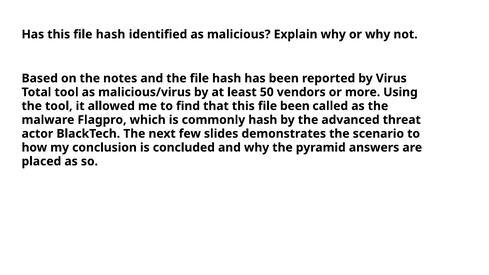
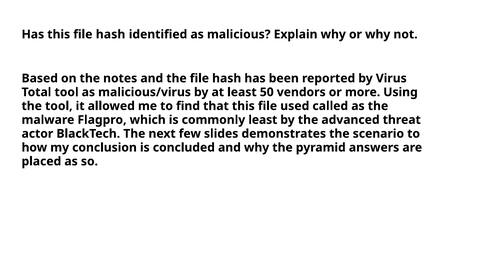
file been: been -> used (295, 106)
commonly hash: hash -> least (263, 120)
